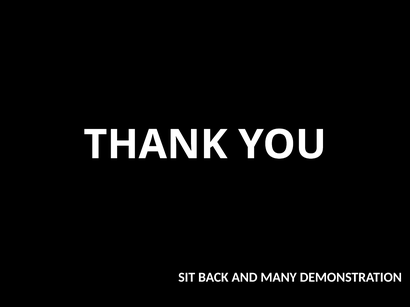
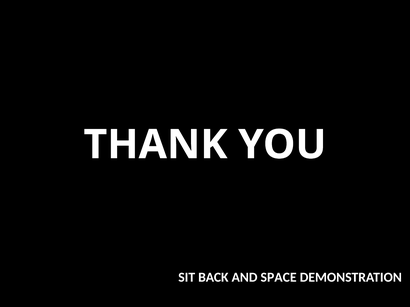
MANY: MANY -> SPACE (279, 278)
